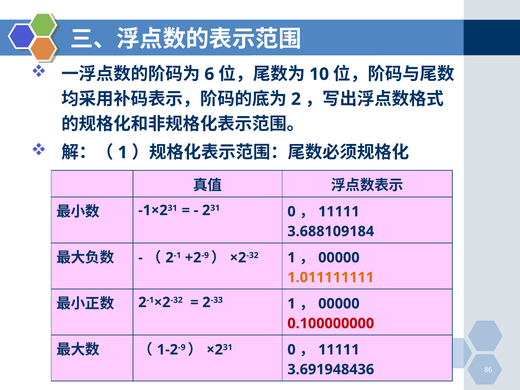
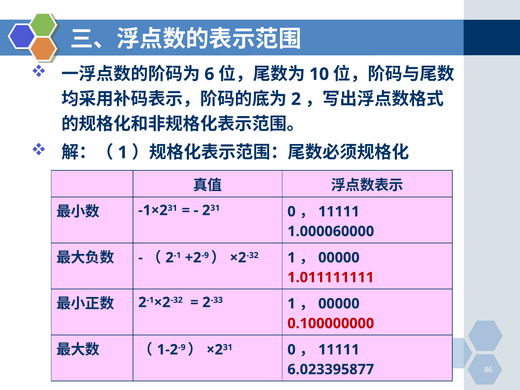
3.688109184: 3.688109184 -> 1.000060000 (331, 231)
1.011111111 colour: orange -> red (331, 277)
3.691948436: 3.691948436 -> 6.023395877 (331, 369)
